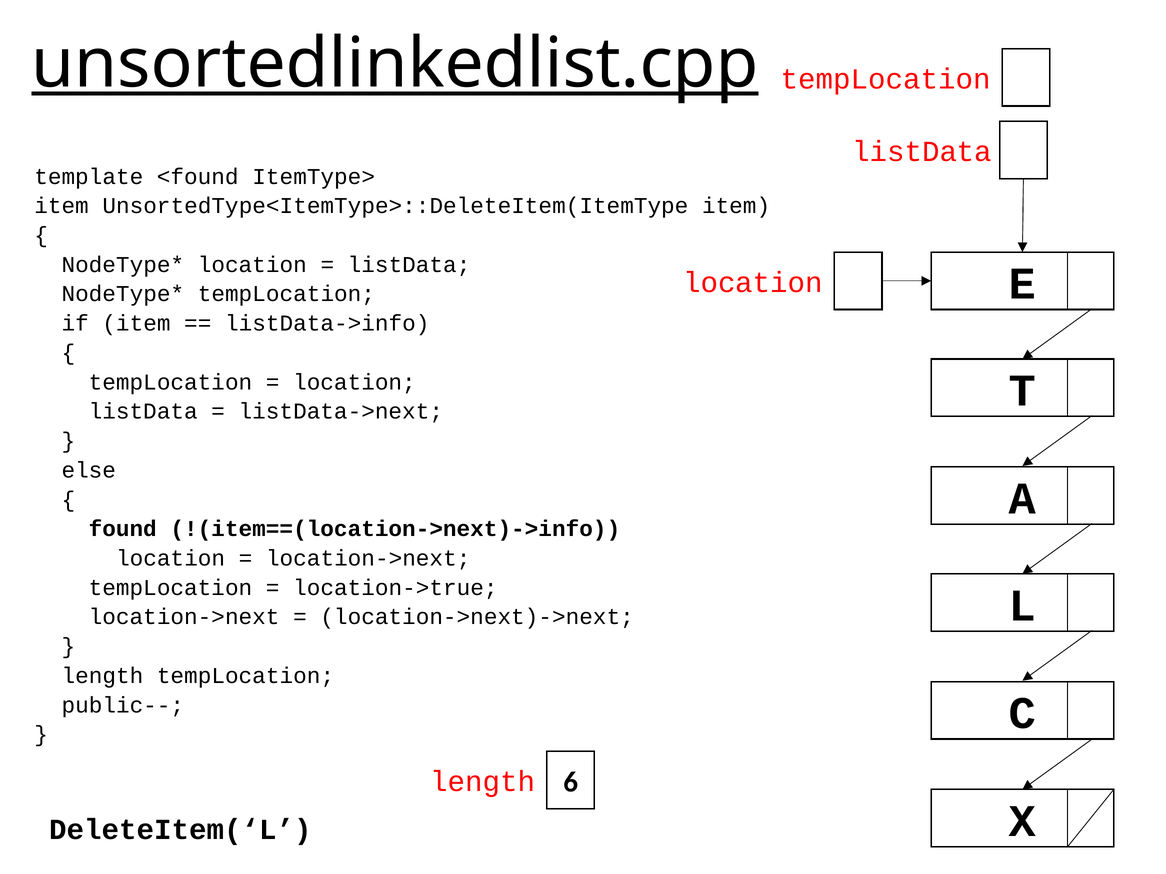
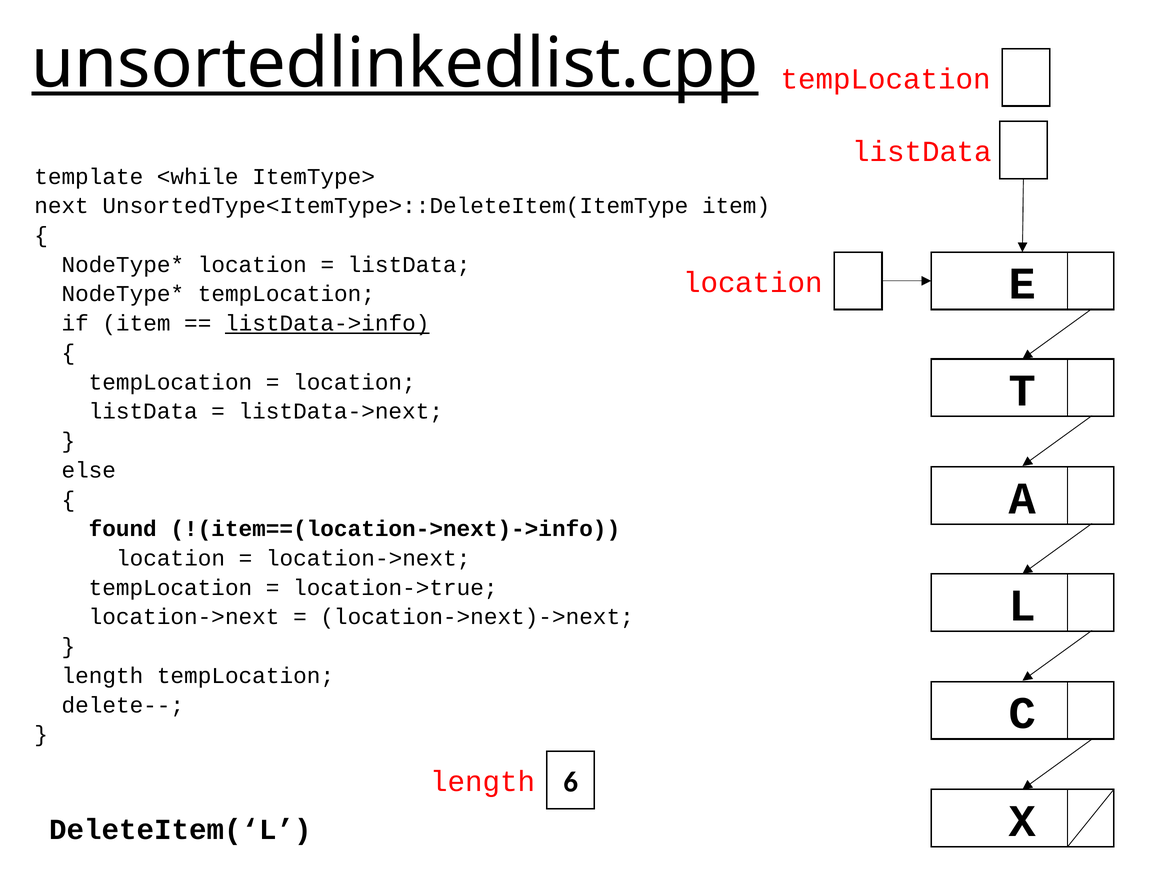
<found: <found -> <while (198, 177)
item: item -> next (62, 206)
listData->info underline: none -> present (327, 324)
public--: public-- -> delete-- (123, 705)
